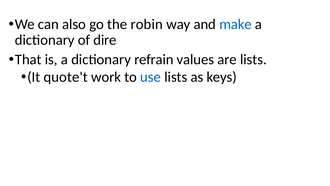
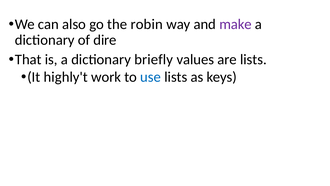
make colour: blue -> purple (235, 24)
refrain: refrain -> briefly (154, 59)
quote't: quote't -> highly't (66, 77)
